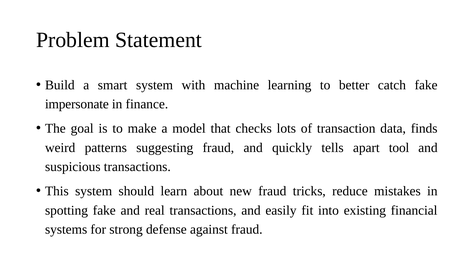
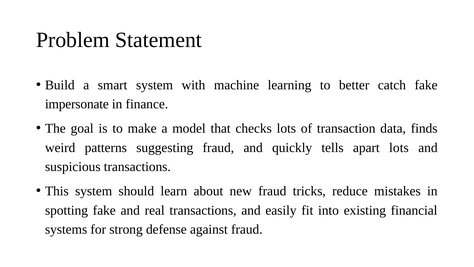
apart tool: tool -> lots (399, 147)
